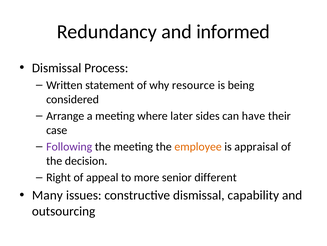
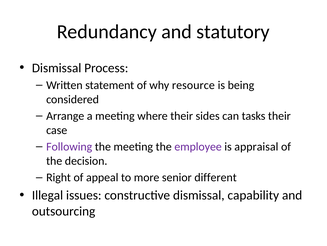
informed: informed -> statutory (233, 32)
where later: later -> their (182, 116)
have: have -> tasks (254, 116)
employee colour: orange -> purple (198, 146)
Many: Many -> Illegal (47, 195)
